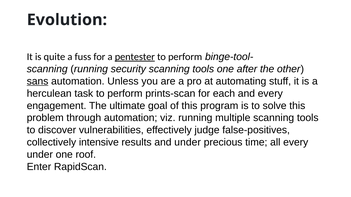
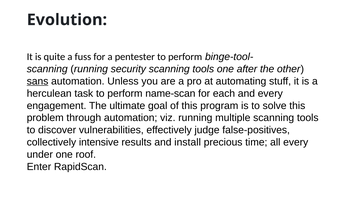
pentester underline: present -> none (135, 57)
prints-scan: prints-scan -> name-scan (170, 94)
and under: under -> install (188, 143)
